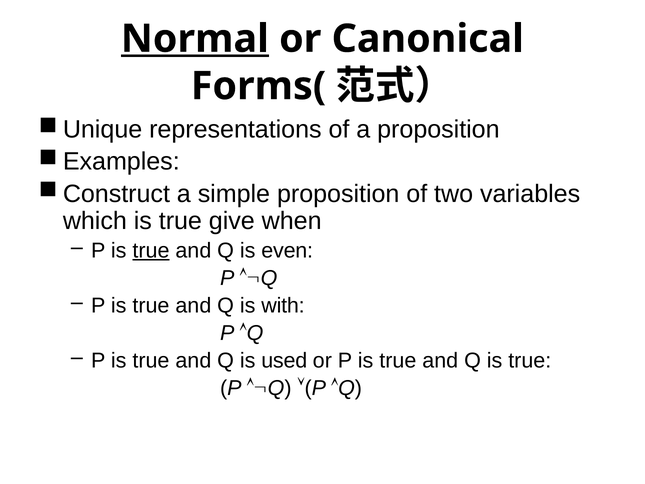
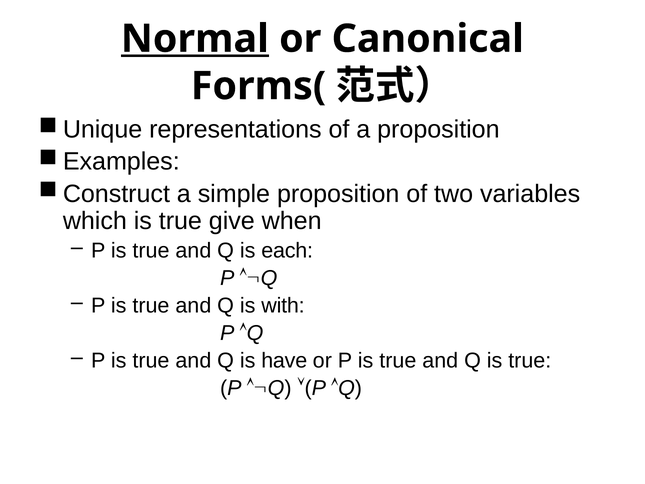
true underline: present -> none (151, 250)
even: even -> each (287, 250)
used: used -> have (284, 360)
